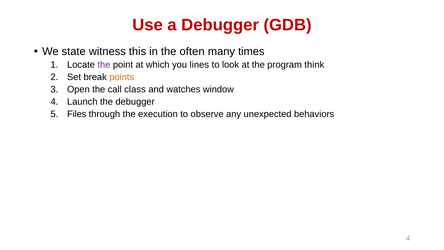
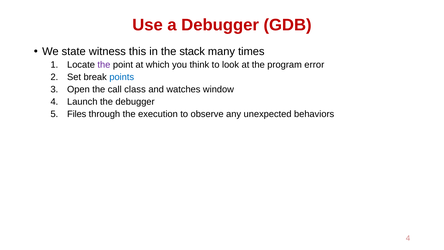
often: often -> stack (192, 51)
lines: lines -> think (199, 65)
think: think -> error (314, 65)
points colour: orange -> blue (122, 77)
